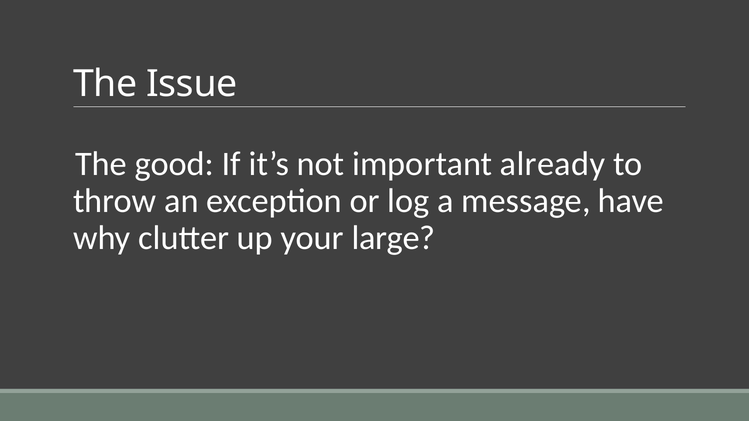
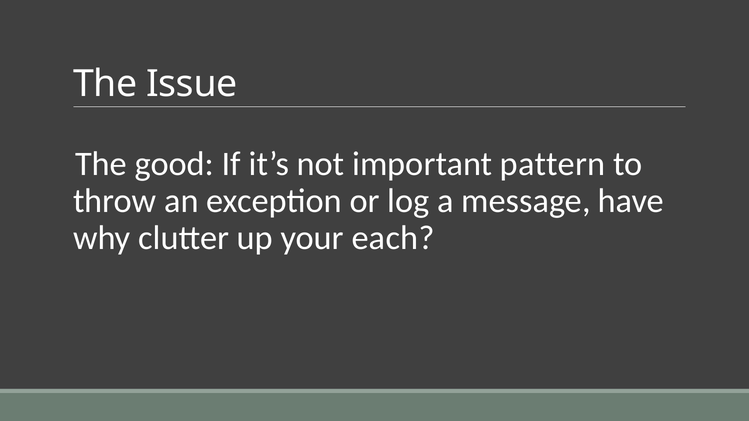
already: already -> pattern (553, 164)
large: large -> each (393, 238)
